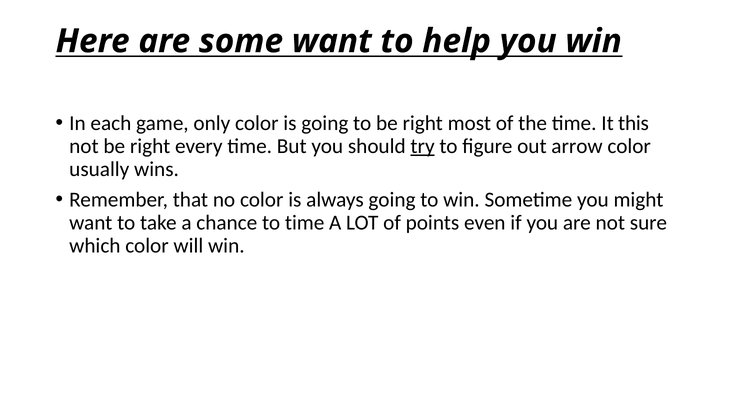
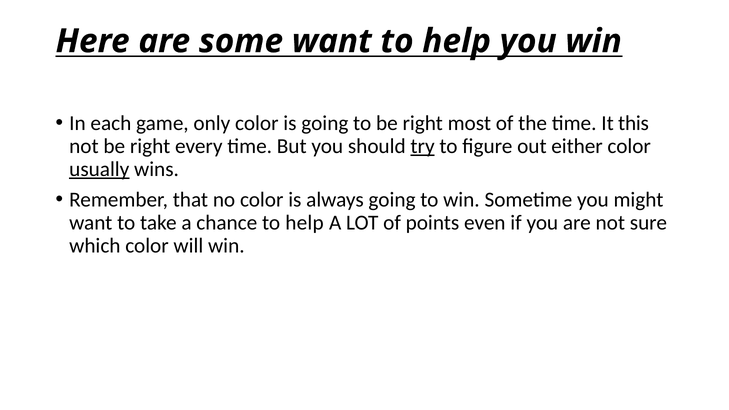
arrow: arrow -> either (577, 146)
usually underline: none -> present (99, 169)
chance to time: time -> help (305, 223)
